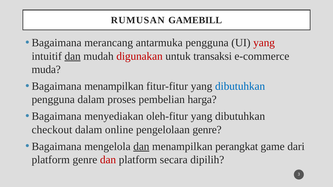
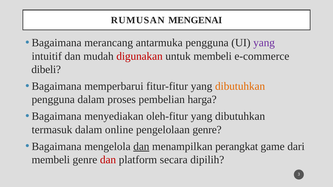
GAMEBILL: GAMEBILL -> MENGENAI (195, 20)
yang colour: red -> purple (264, 43)
dan underline: present -> none (73, 56)
untuk transaksi: transaksi -> membeli (213, 56)
muda: muda -> dibeli (46, 70)
Bagaimana menampilkan: menampilkan -> memperbarui (114, 86)
dibutuhkan colour: blue -> orange (240, 86)
checkout: checkout -> termasuk (52, 130)
platform: platform -> membeli (51, 160)
